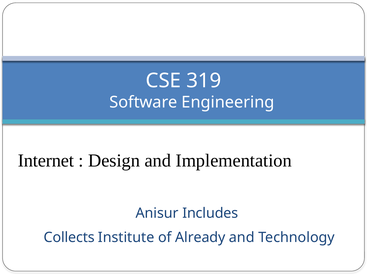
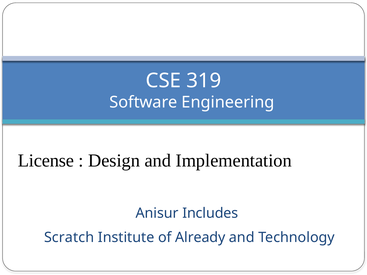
Internet: Internet -> License (46, 161)
Collects: Collects -> Scratch (69, 238)
